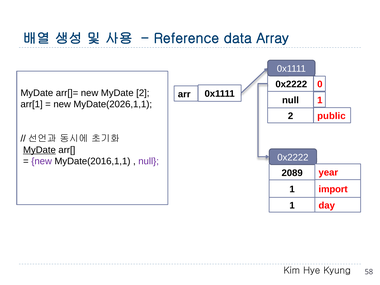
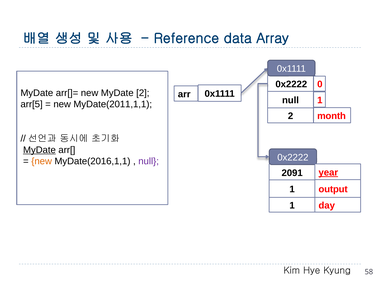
arr[1: arr[1 -> arr[5 (32, 104)
MyDate(2026,1,1: MyDate(2026,1,1 -> MyDate(2011,1,1 (113, 104)
public: public -> month (332, 116)
new colour: purple -> orange (42, 161)
year underline: none -> present (328, 173)
2089: 2089 -> 2091 (292, 173)
import: import -> output (333, 189)
